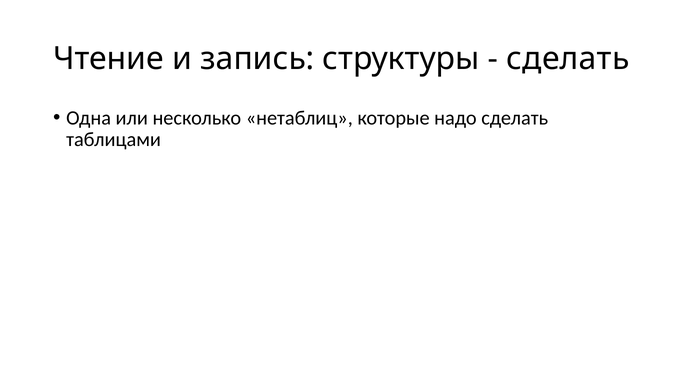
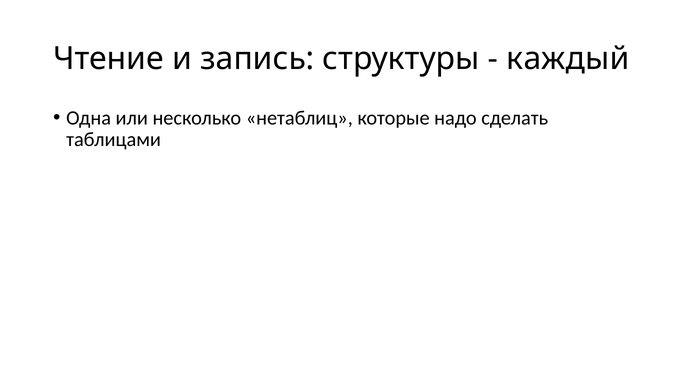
сделать: сделать -> каждый (568, 59)
